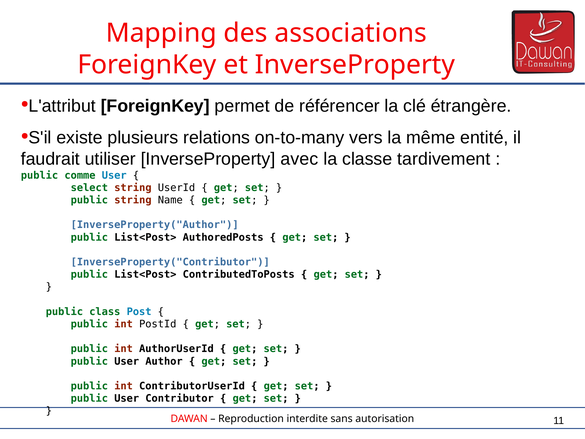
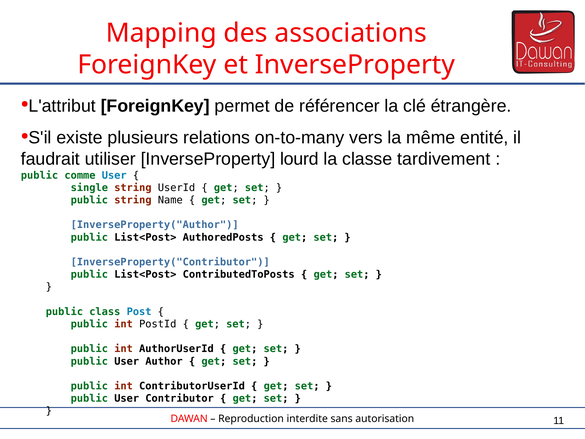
avec: avec -> lourd (299, 159)
select: select -> single (89, 188)
